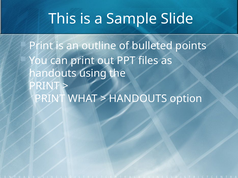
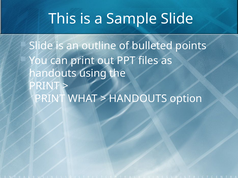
Print: Print -> Slide (41, 46)
